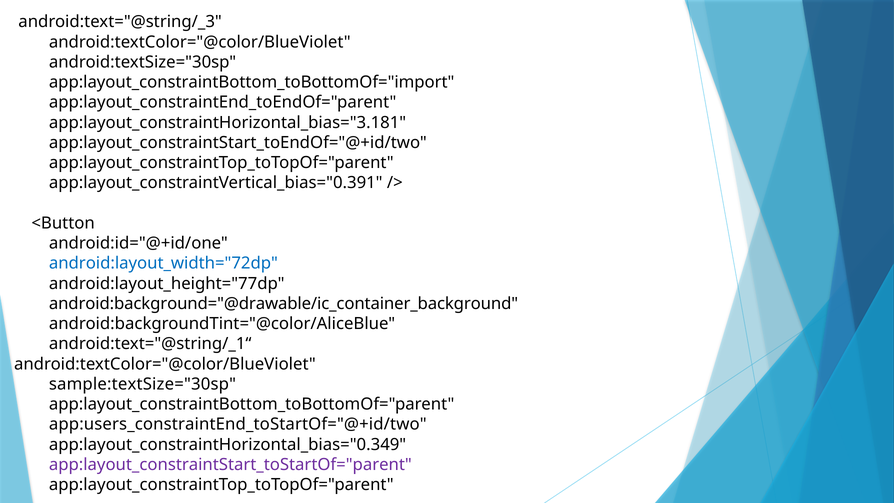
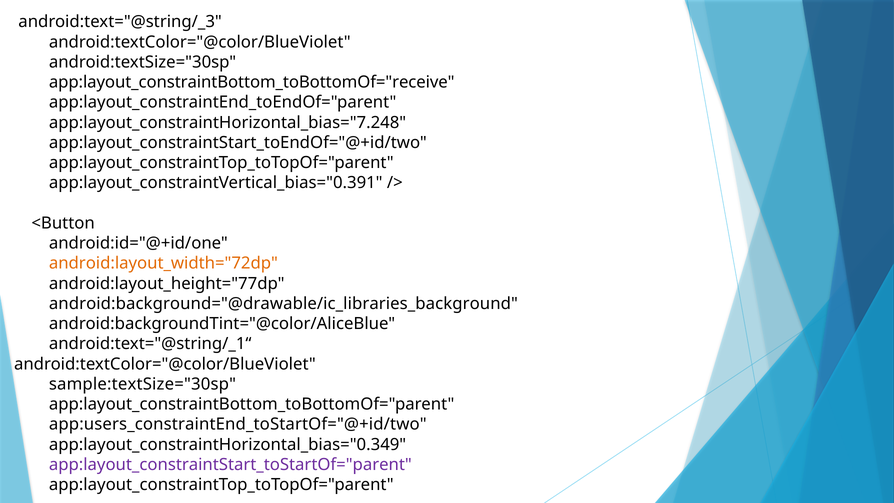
app:layout_constraintBottom_toBottomOf="import: app:layout_constraintBottom_toBottomOf="import -> app:layout_constraintBottom_toBottomOf="receive (252, 82)
app:layout_constraintHorizontal_bias="3.181: app:layout_constraintHorizontal_bias="3.181 -> app:layout_constraintHorizontal_bias="7.248 (228, 123)
android:layout_width="72dp colour: blue -> orange (163, 263)
android:background="@drawable/ic_container_background: android:background="@drawable/ic_container_background -> android:background="@drawable/ic_libraries_background (283, 304)
